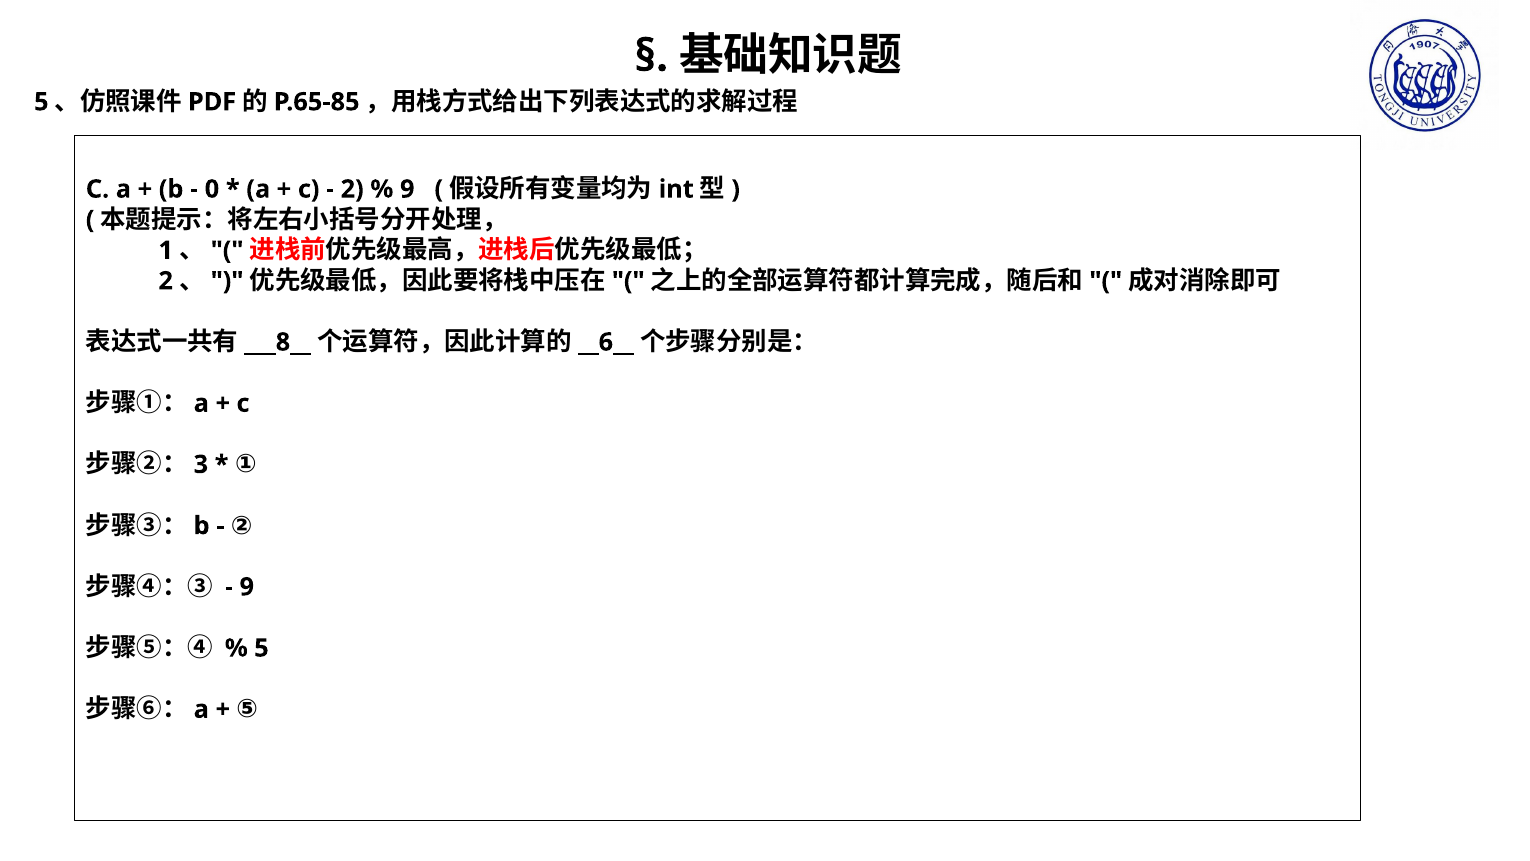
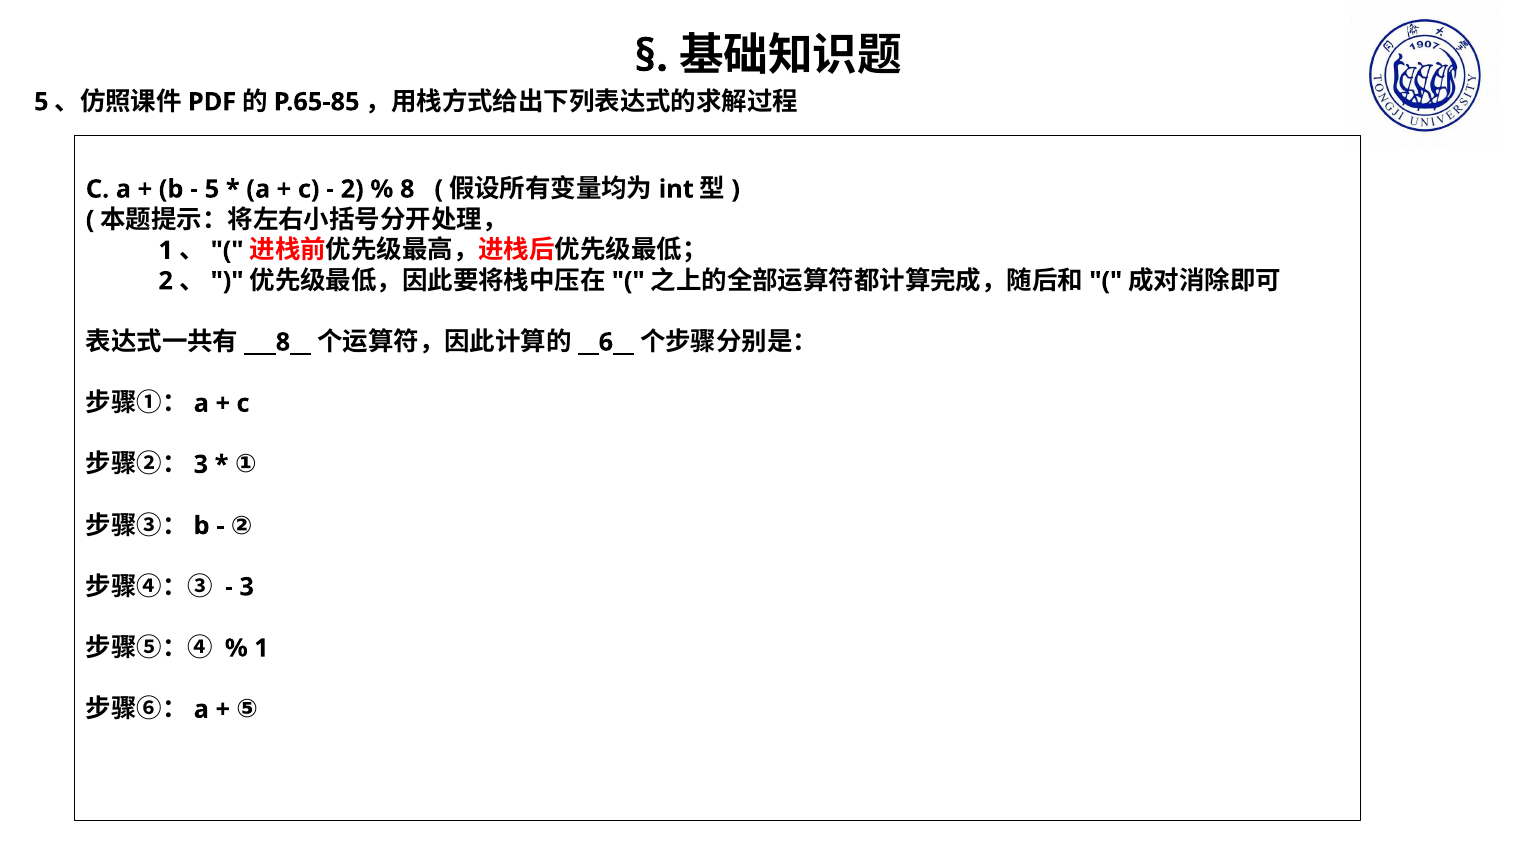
0: 0 -> 5 (212, 189)
9: 9 -> 8 (407, 189)
9: 9 -> 3 (247, 587)
5: 5 -> 1 (261, 648)
